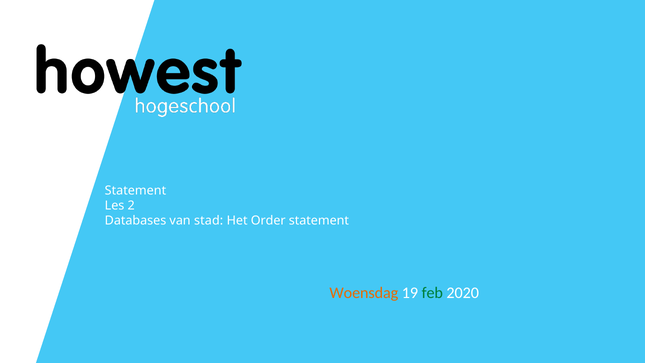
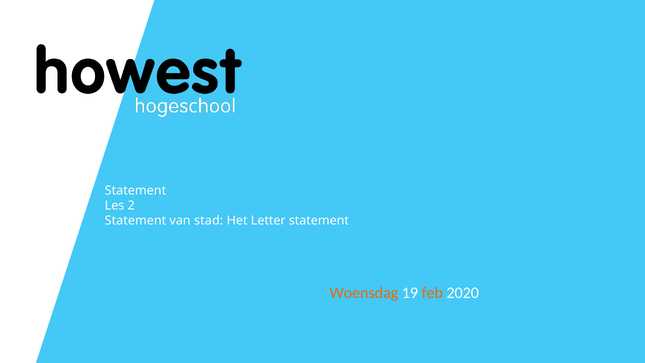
Databases: Databases -> Statement (135, 221)
Order: Order -> Letter (268, 221)
feb colour: green -> orange (432, 293)
